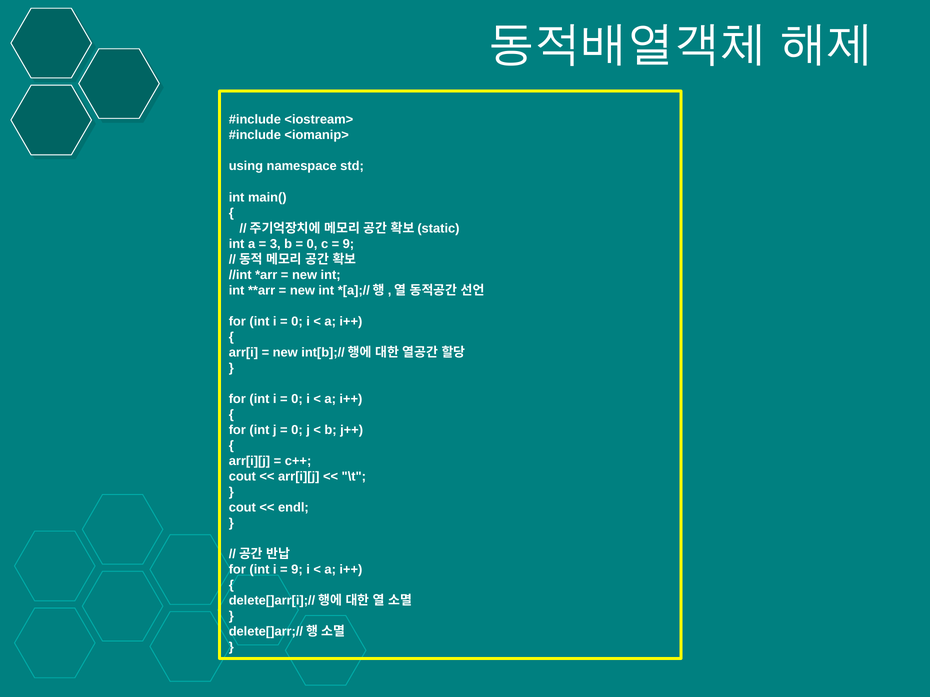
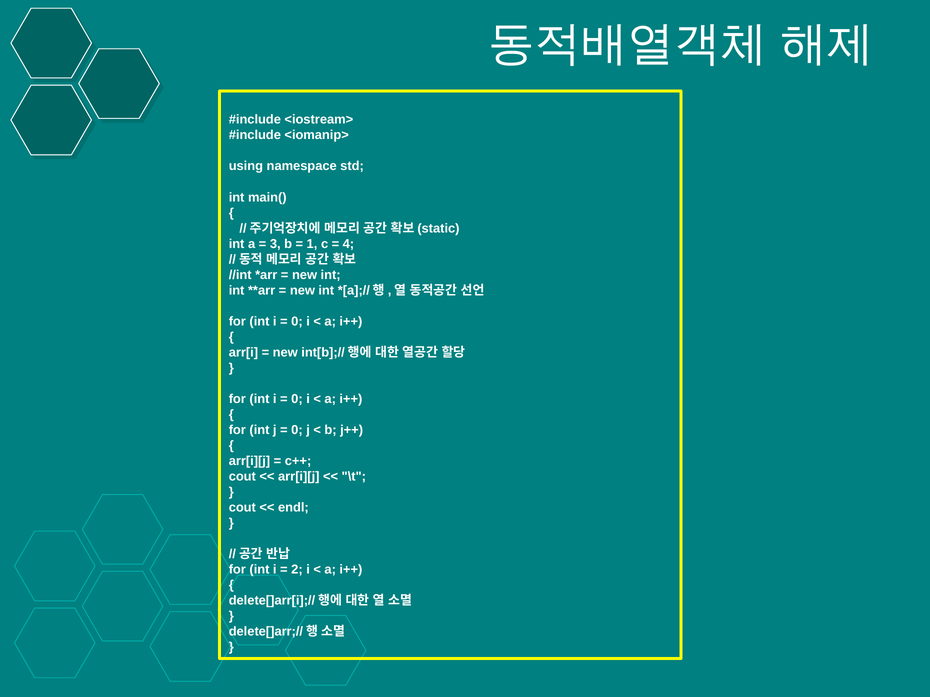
0: 0 -> 1 (312, 244)
9: 9 -> 4 (348, 244)
9: 9 -> 2 (297, 570)
